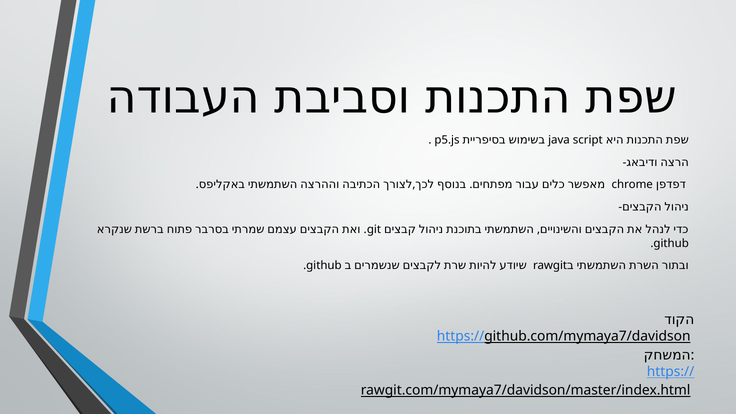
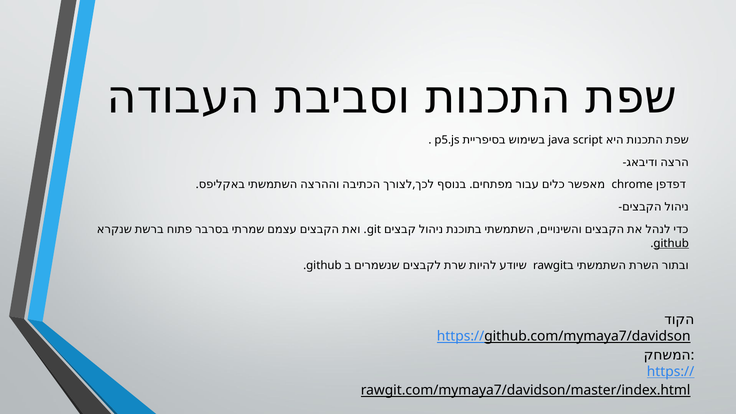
github underline: none -> present (671, 243)
